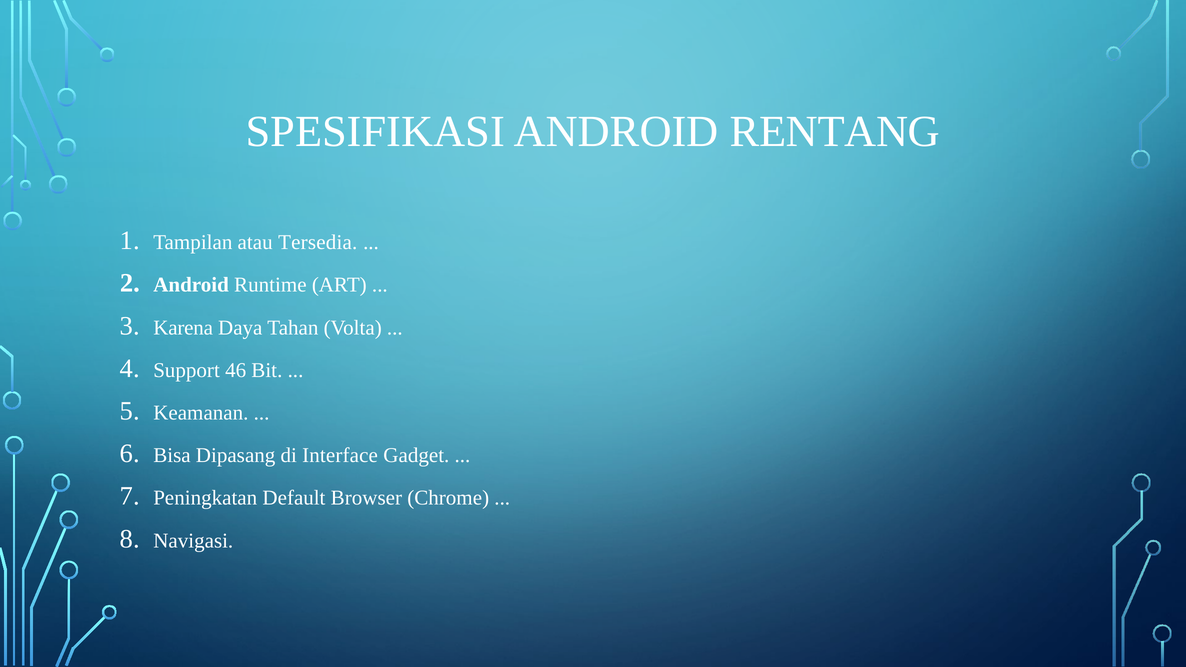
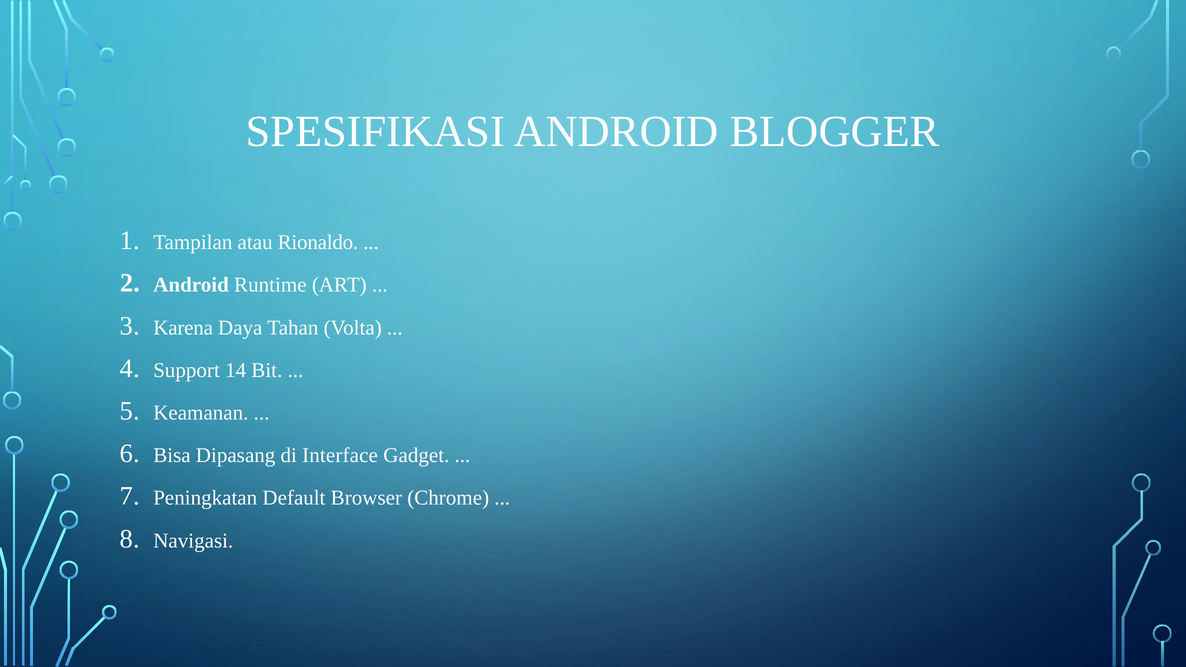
RENTANG: RENTANG -> BLOGGER (835, 132)
Tersedia: Tersedia -> Rionaldo (318, 242)
46: 46 -> 14 (236, 370)
